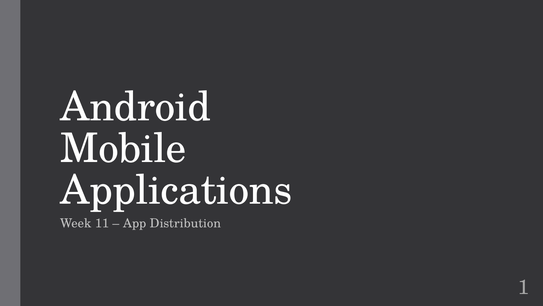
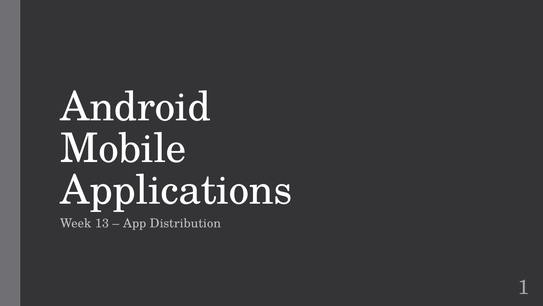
11: 11 -> 13 (102, 223)
